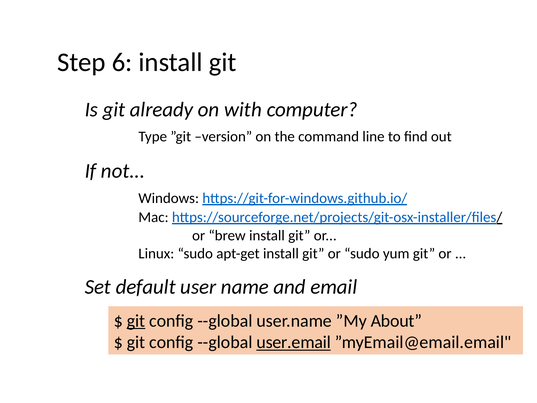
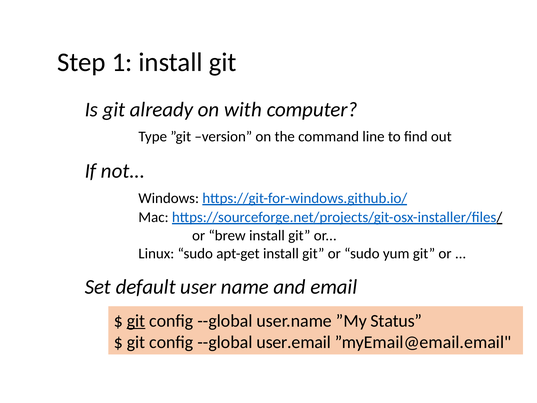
6: 6 -> 1 (122, 62)
About: About -> Status (396, 321)
user.email underline: present -> none (294, 342)
